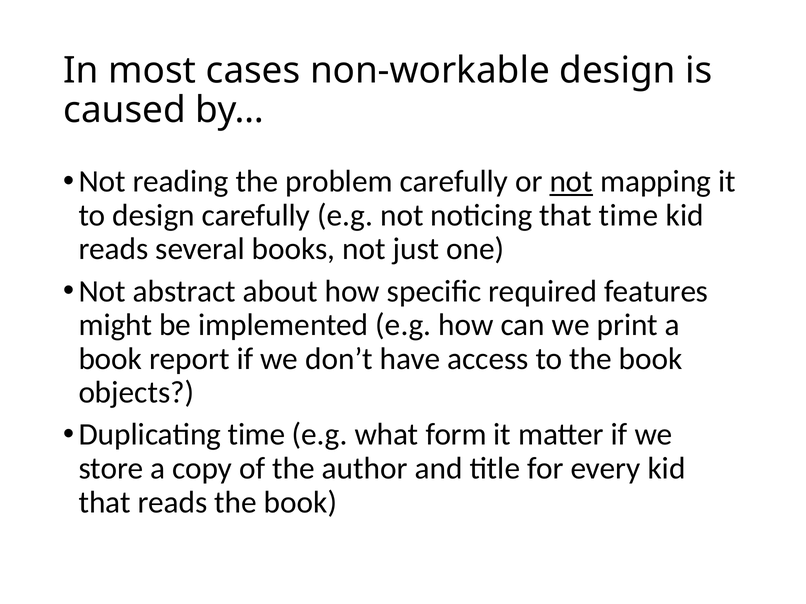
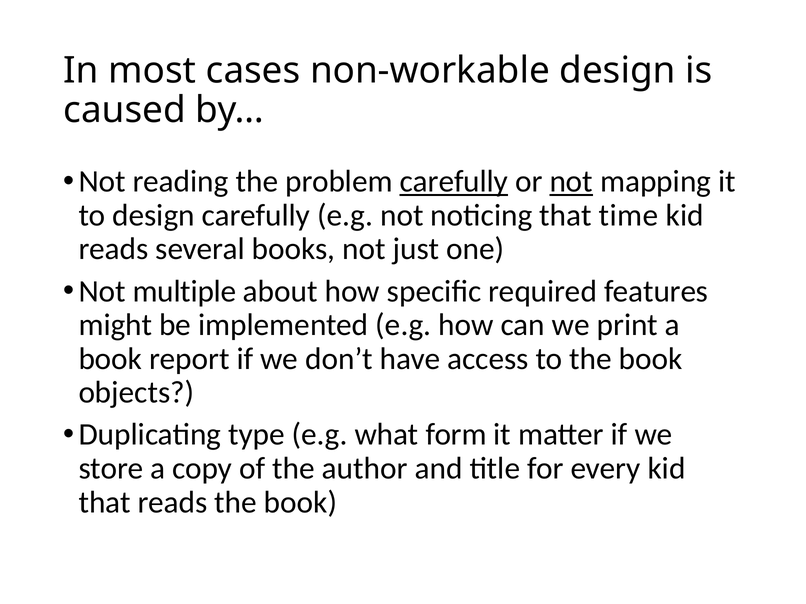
carefully underline: none -> present (454, 182)
abstract: abstract -> multiple (184, 291)
Duplicating time: time -> type (256, 435)
